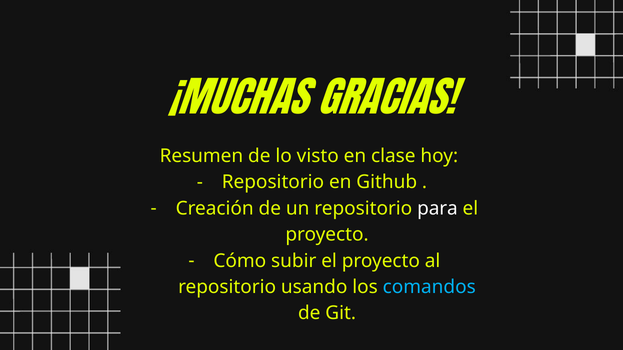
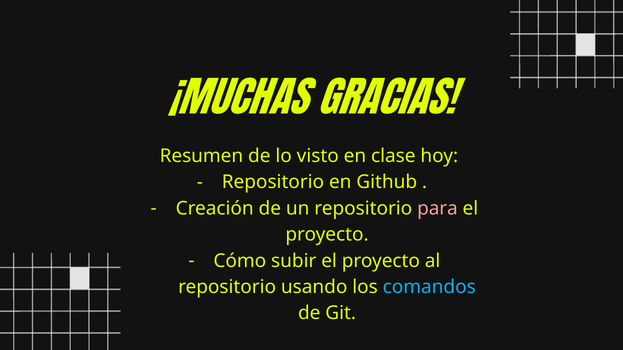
para colour: white -> pink (437, 209)
